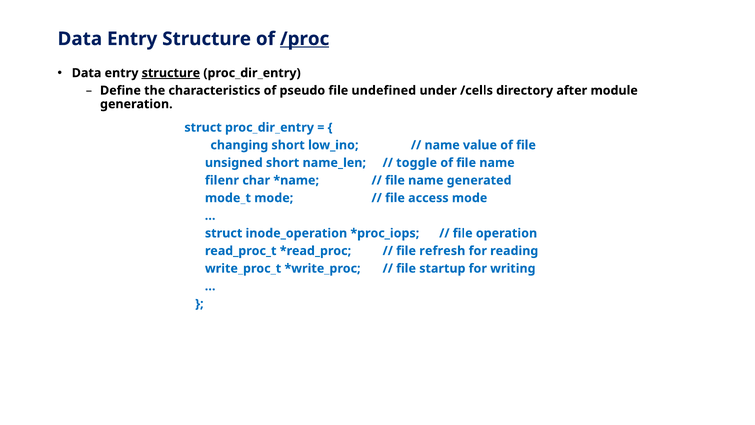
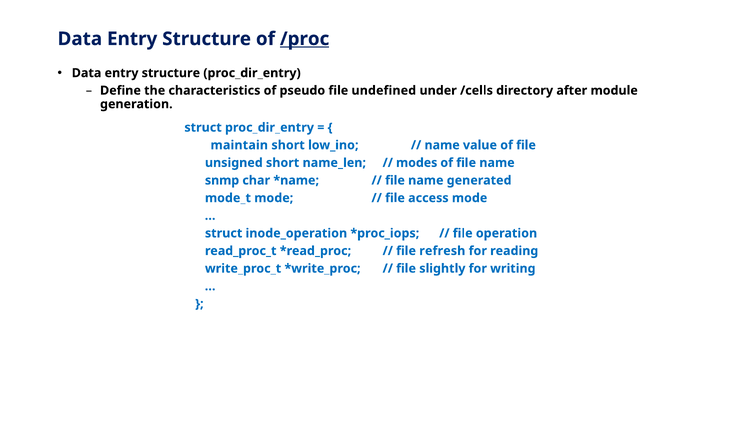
structure underline: present -> none (171, 73)
changing: changing -> maintain (239, 145)
toggle: toggle -> modes (417, 163)
filenr: filenr -> snmp (222, 180)
startup: startup -> slightly (442, 268)
